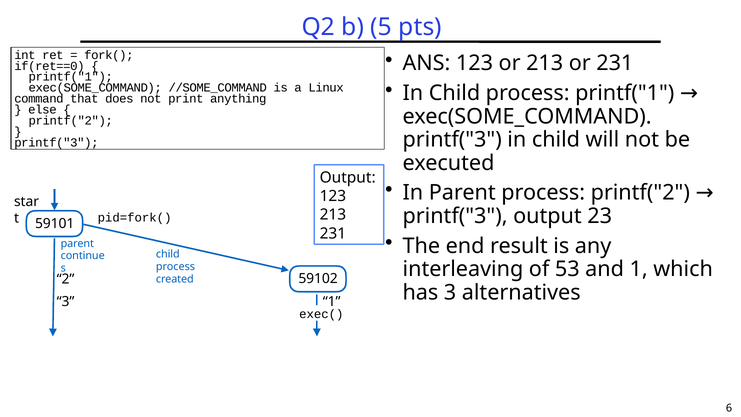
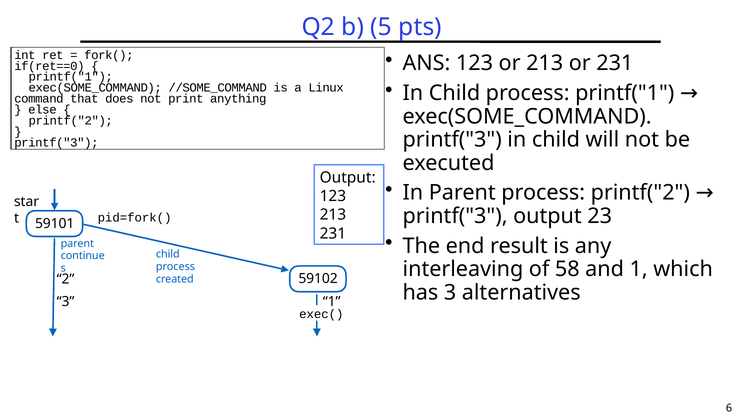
53: 53 -> 58 (567, 269)
